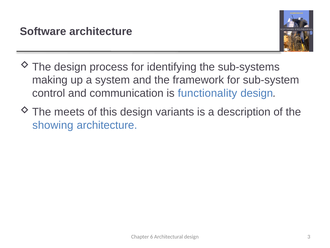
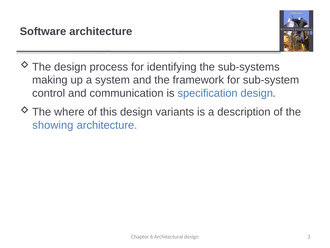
functionality: functionality -> specification (208, 93)
meets: meets -> where (69, 112)
